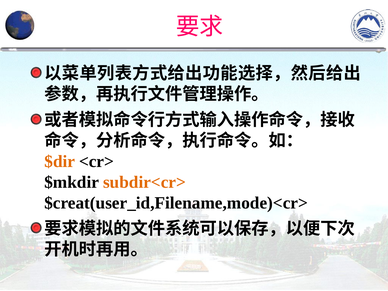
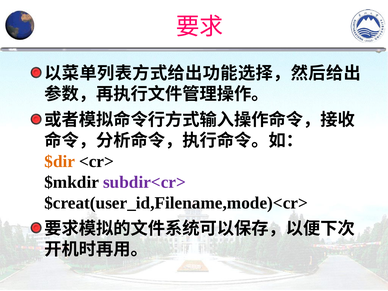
subdir<cr> colour: orange -> purple (144, 182)
